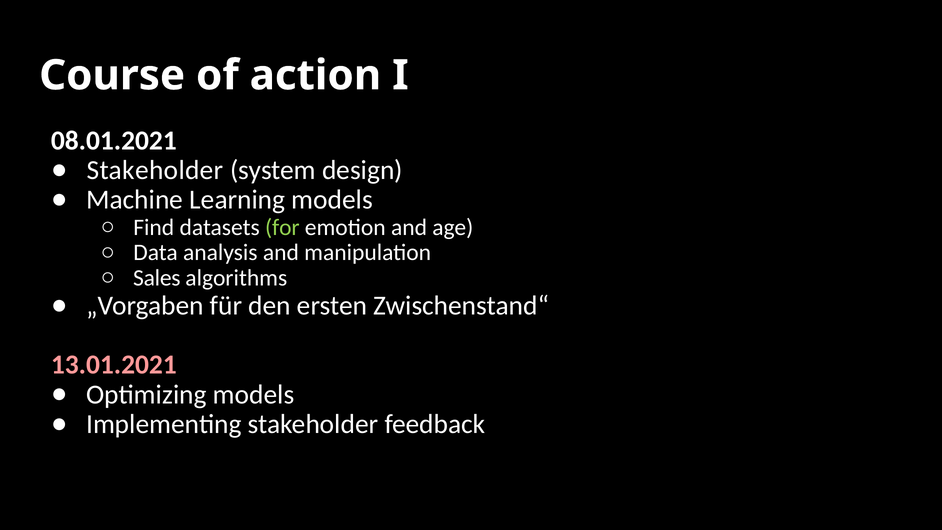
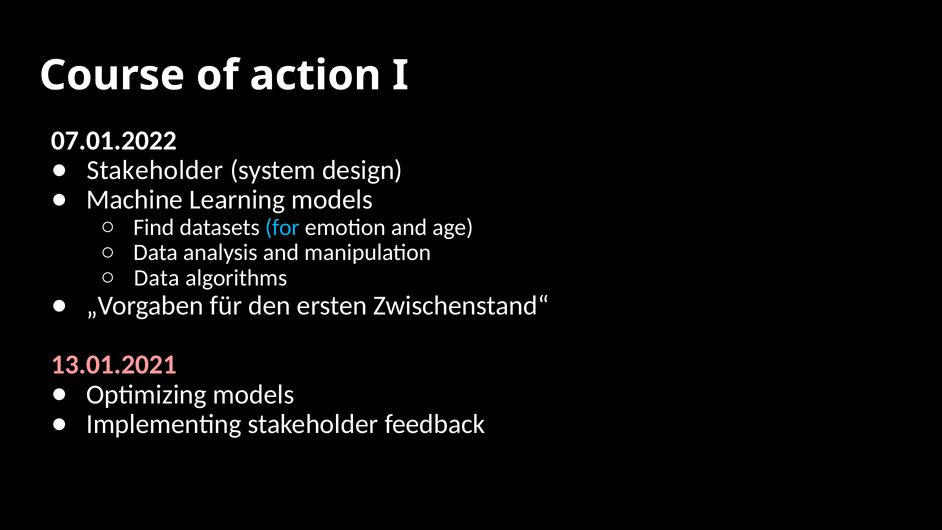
08.01.2021: 08.01.2021 -> 07.01.2022 (114, 140)
for colour: light green -> light blue (282, 227)
Sales: Sales -> Data (157, 278)
